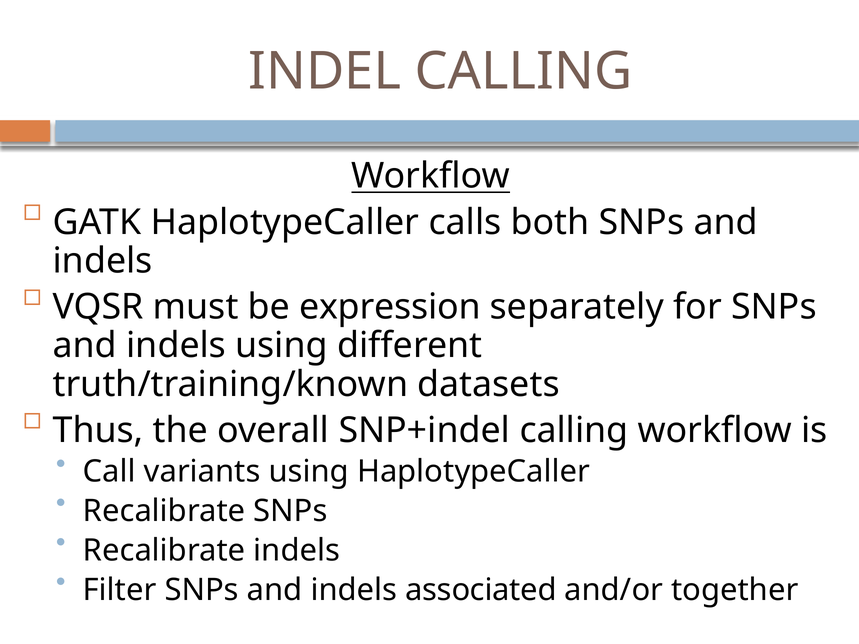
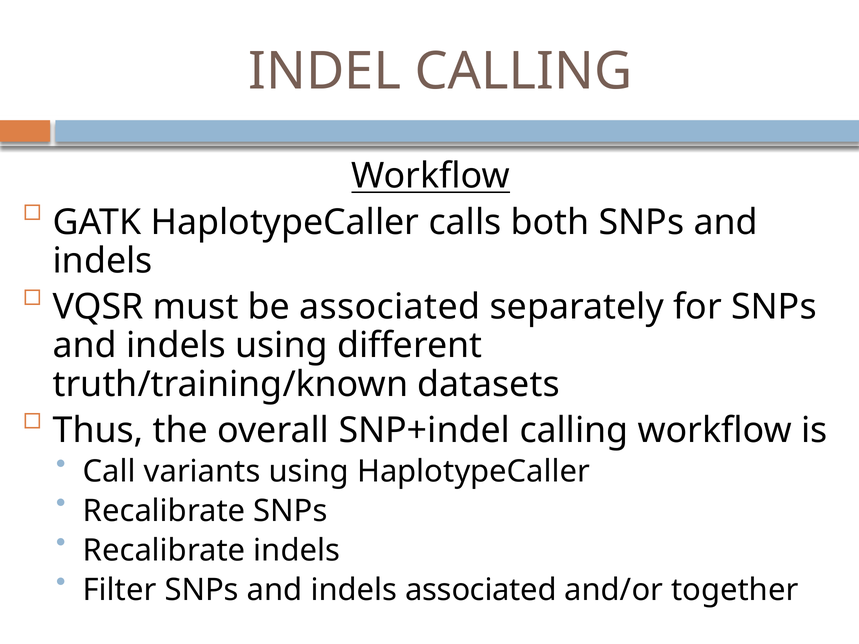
be expression: expression -> associated (390, 307)
